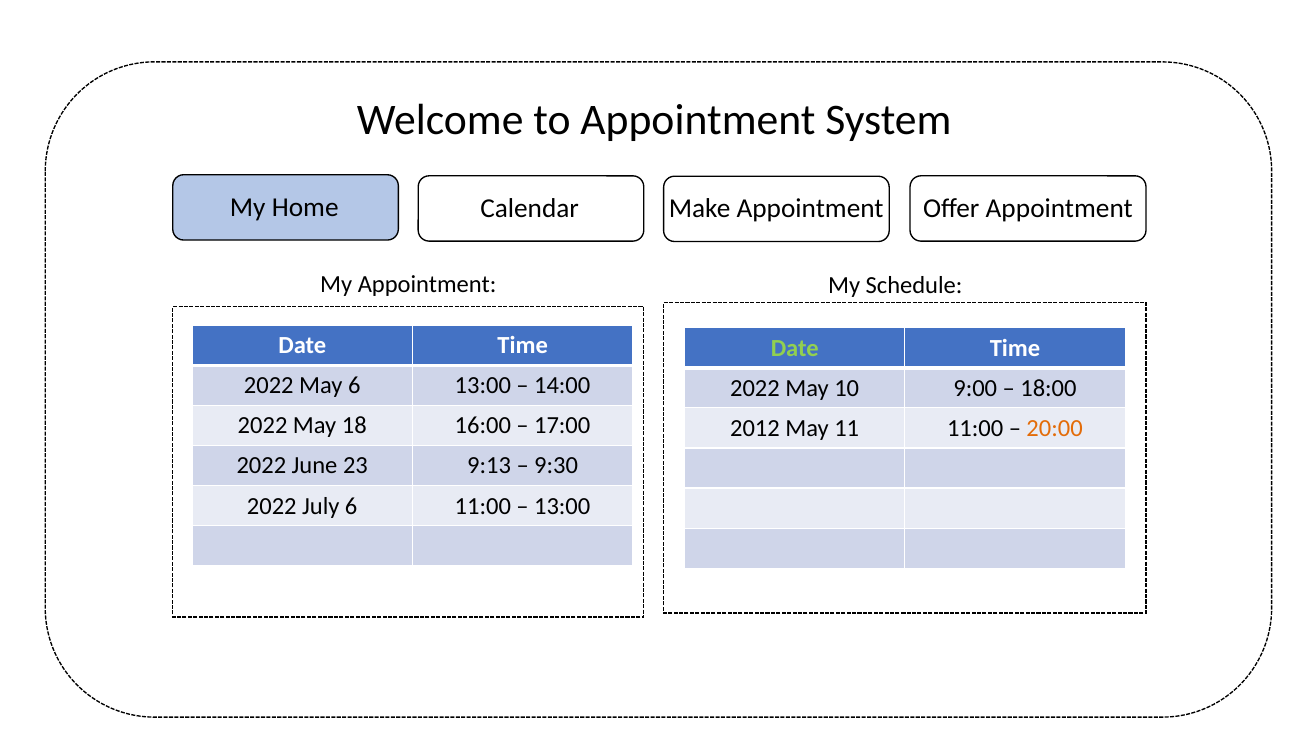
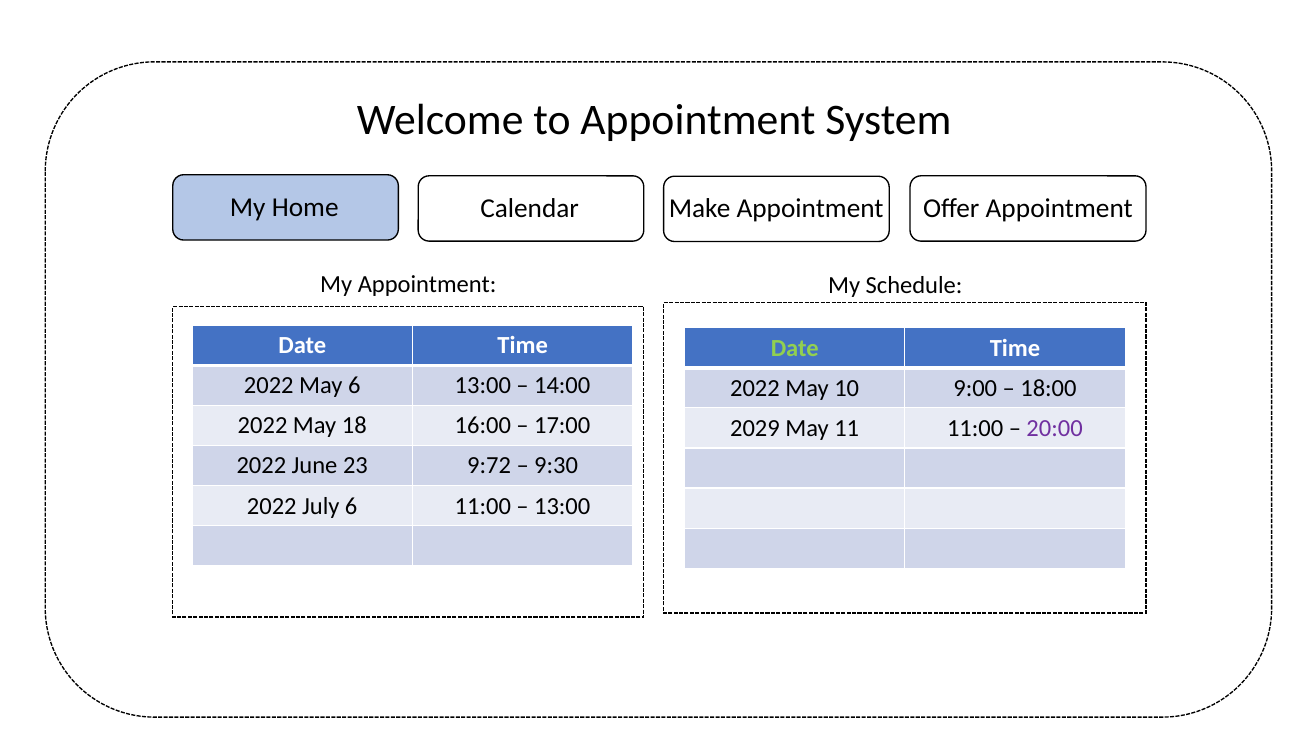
2012: 2012 -> 2029 (755, 428)
20:00 colour: orange -> purple (1055, 428)
9:13: 9:13 -> 9:72 (489, 466)
